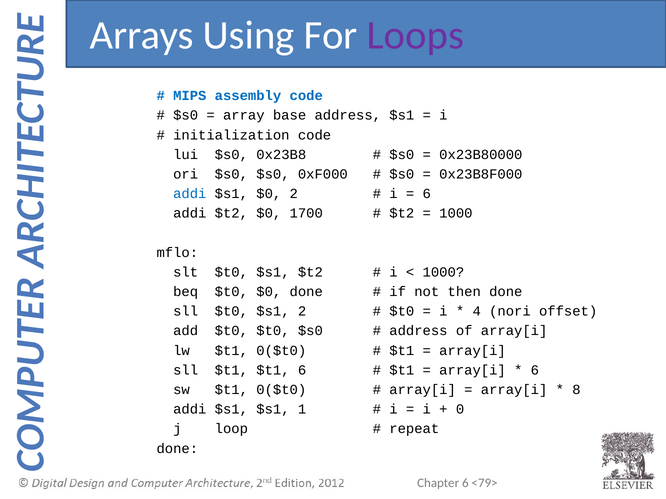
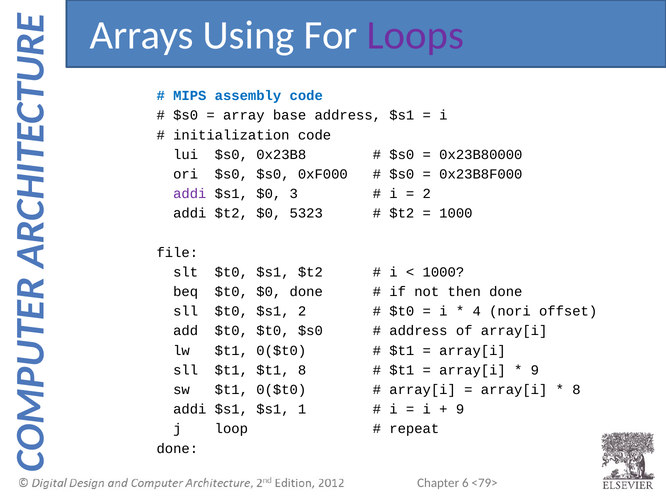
addi colour: blue -> purple (190, 194)
$0 2: 2 -> 3 (294, 194)
6: 6 -> 2 (427, 194)
1700: 1700 -> 5323 (306, 214)
mflo: mflo -> file (177, 253)
$t1 6: 6 -> 8 (302, 370)
6: 6 -> 9 (535, 370)
0: 0 -> 9 (460, 410)
